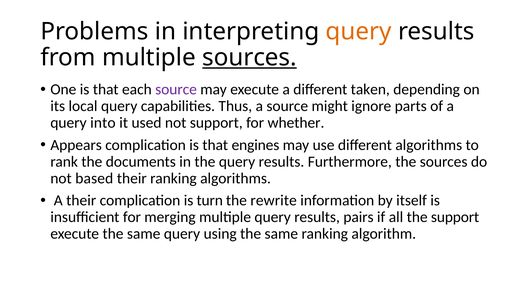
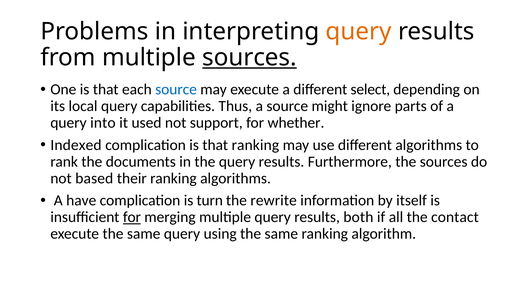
source colour: purple -> blue (176, 90)
taken: taken -> select (370, 90)
Appears: Appears -> Indexed (76, 145)
that engines: engines -> ranking (255, 145)
A their: their -> have (81, 201)
for underline: none -> present (132, 217)
pairs: pairs -> both (358, 217)
the support: support -> contact (455, 217)
